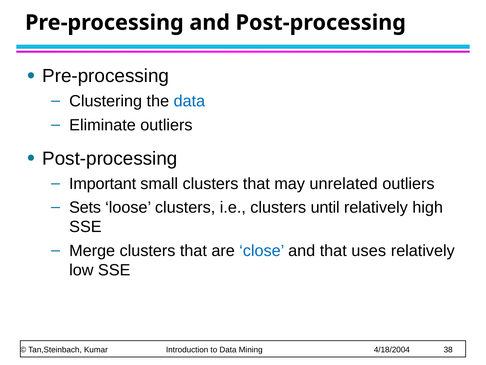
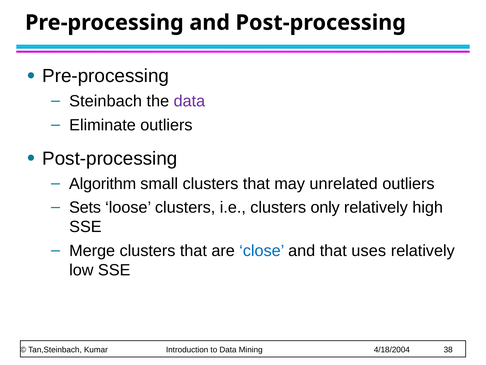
Clustering: Clustering -> Steinbach (106, 101)
data colour: blue -> purple (189, 101)
Important: Important -> Algorithm (103, 183)
until: until -> only (325, 207)
